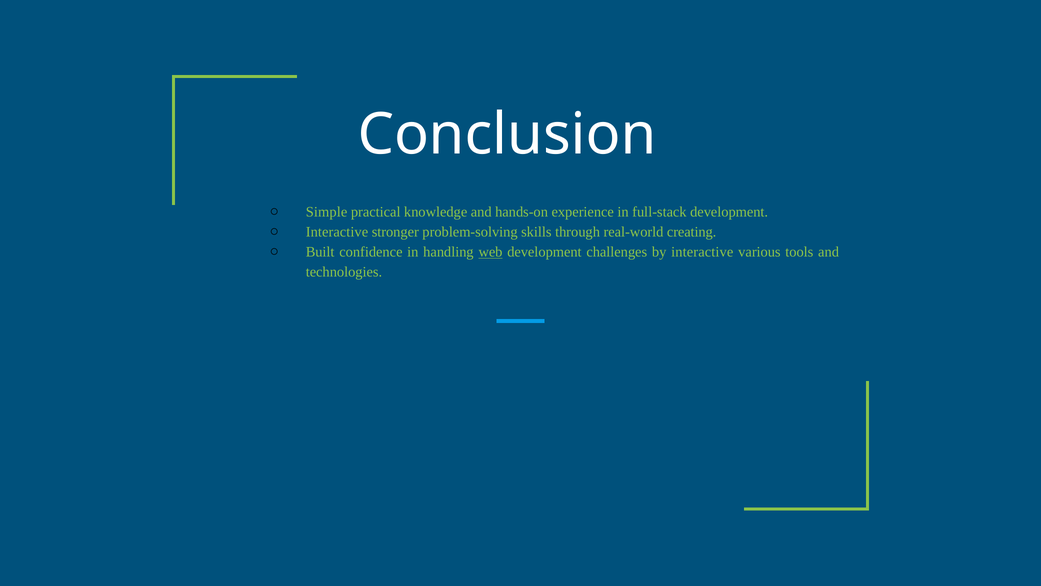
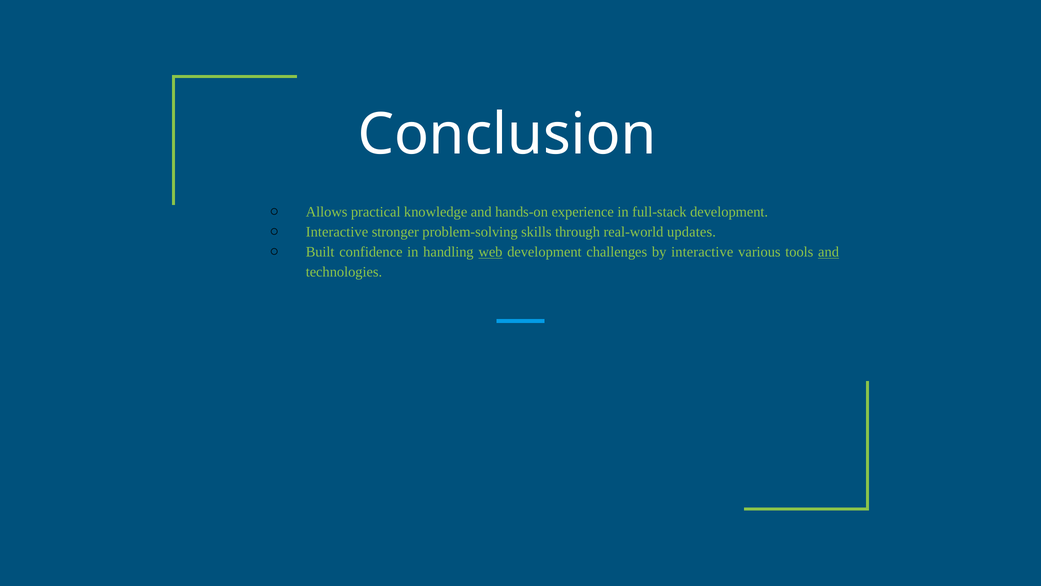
Simple: Simple -> Allows (327, 212)
creating: creating -> updates (692, 232)
and underline: none -> present (829, 252)
